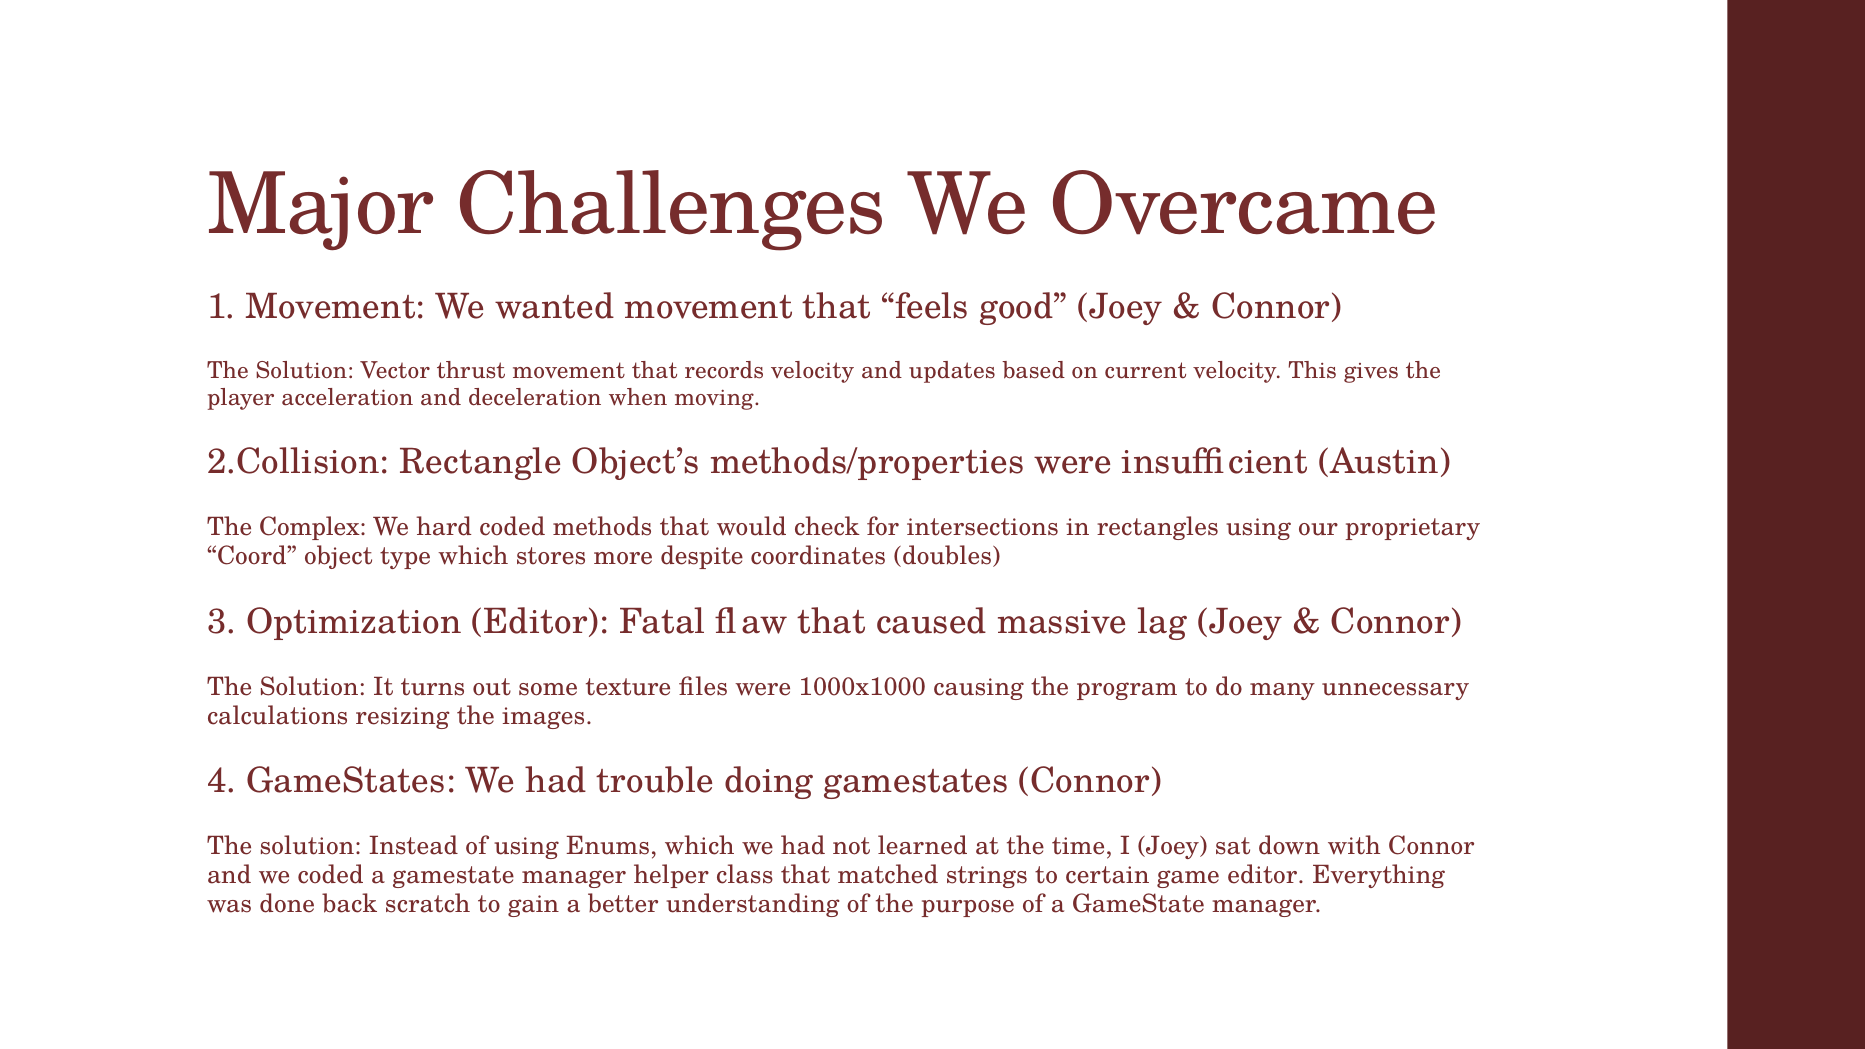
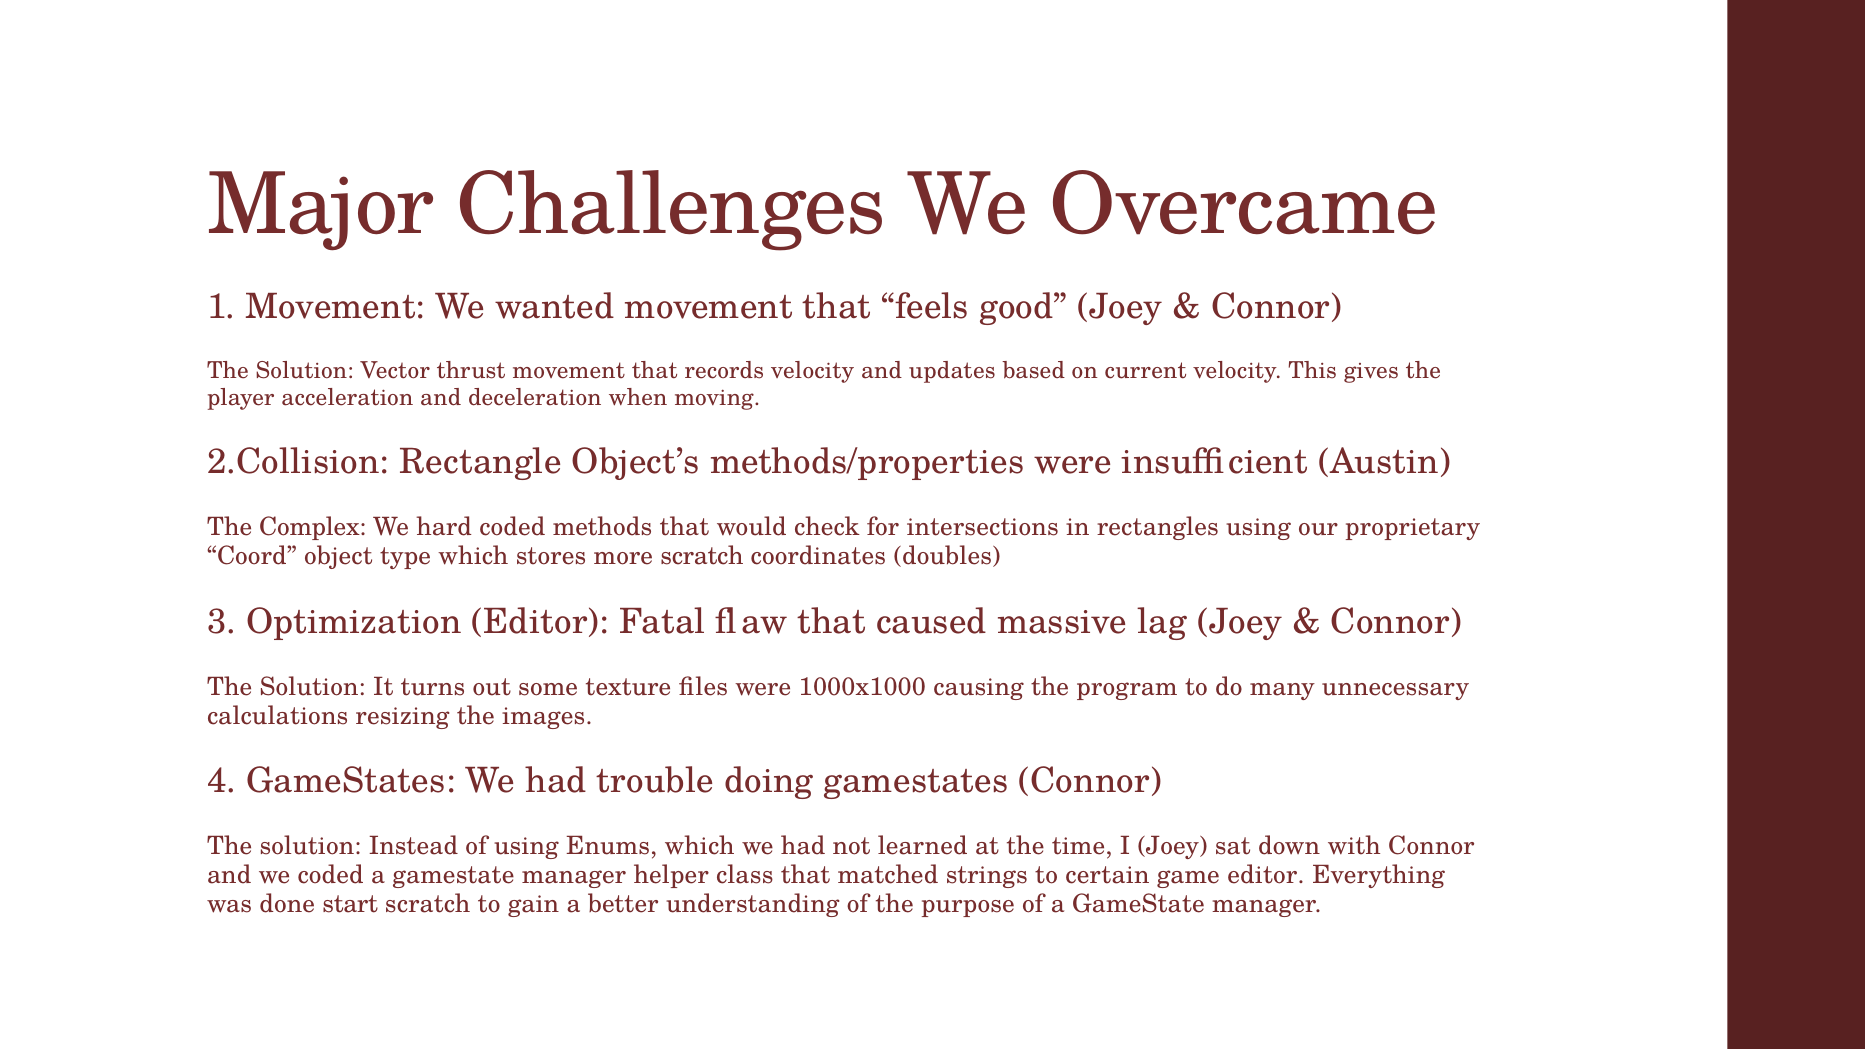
more despite: despite -> scratch (702, 556)
back: back -> start (350, 904)
